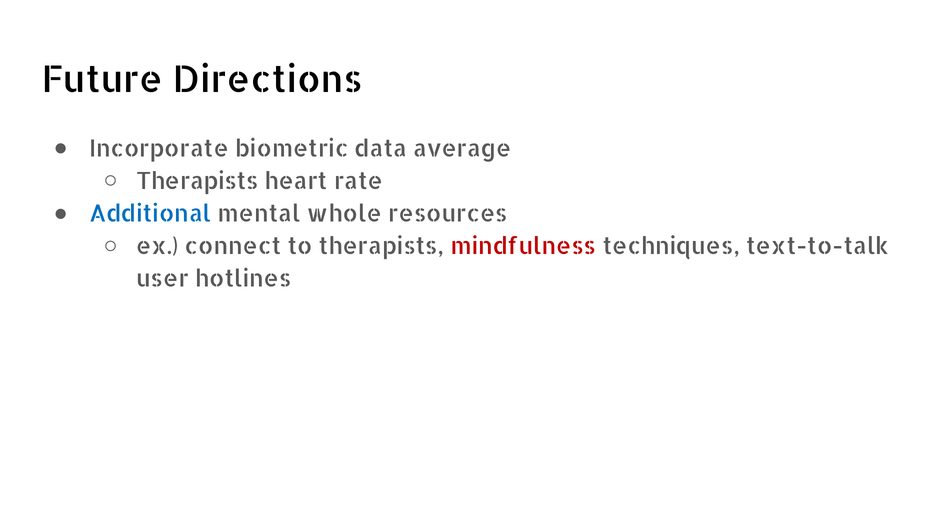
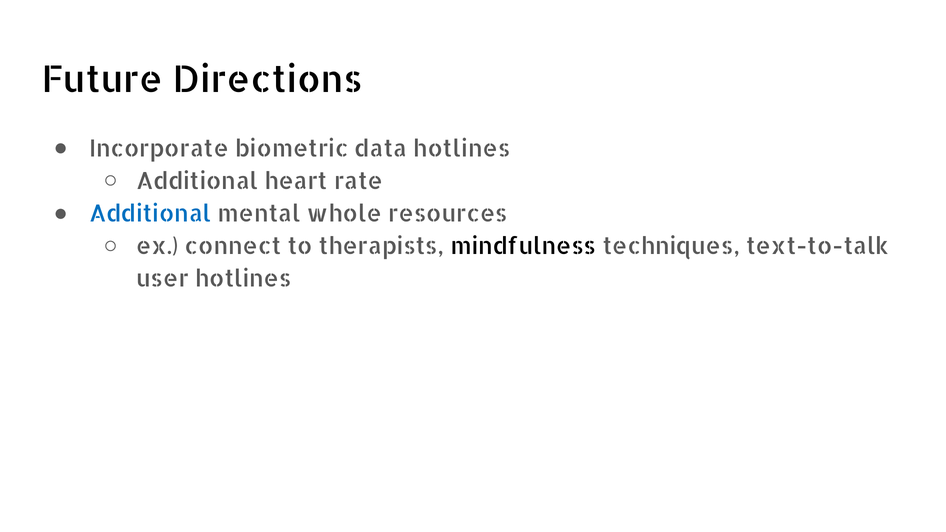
data average: average -> hotlines (462, 149)
Therapists: Therapists -> Additional (197, 181)
mindfulness colour: red -> black (523, 247)
